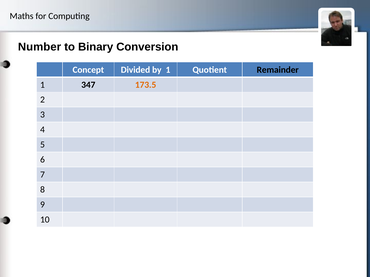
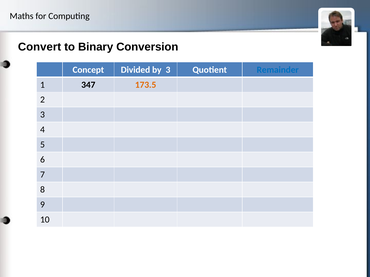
Number: Number -> Convert (40, 47)
by 1: 1 -> 3 (168, 70)
Remainder colour: black -> blue (278, 70)
